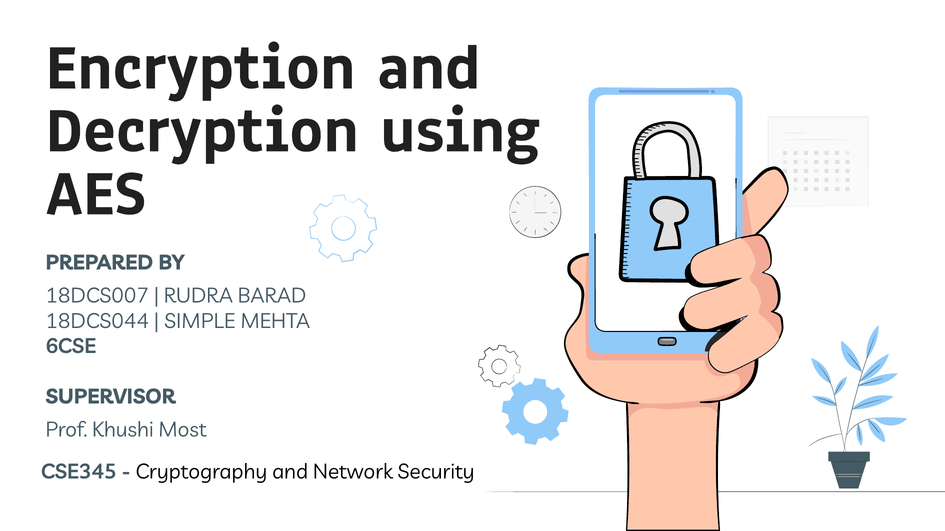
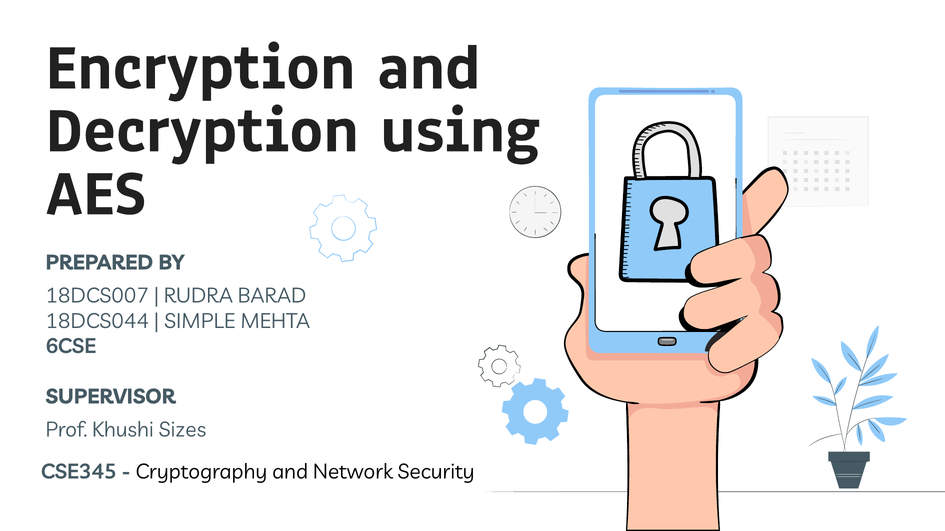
Most: Most -> Sizes (182, 430)
